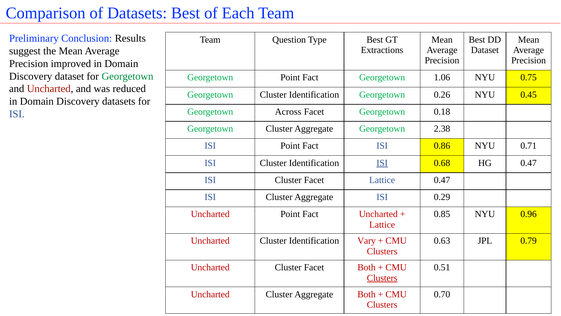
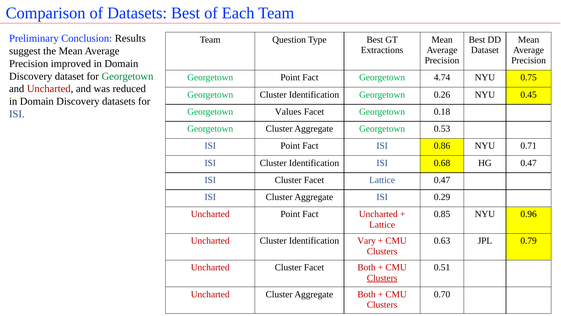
1.06: 1.06 -> 4.74 (442, 77)
Across: Across -> Values (288, 112)
2.38: 2.38 -> 0.53 (442, 129)
ISI underline: present -> none (382, 163)
